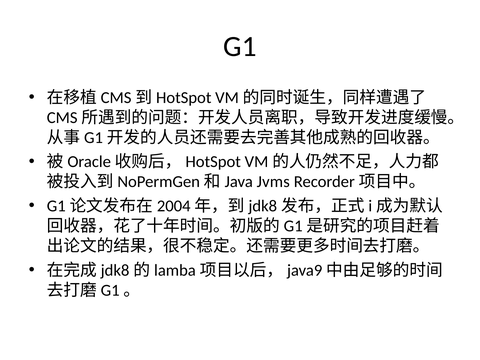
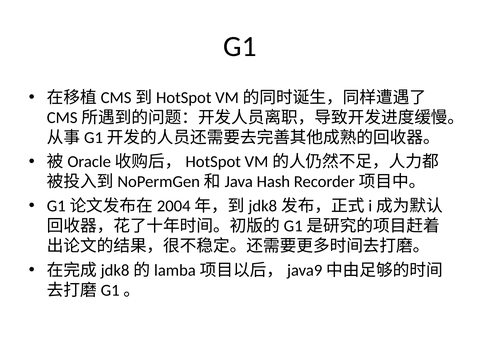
Jvms: Jvms -> Hash (273, 182)
